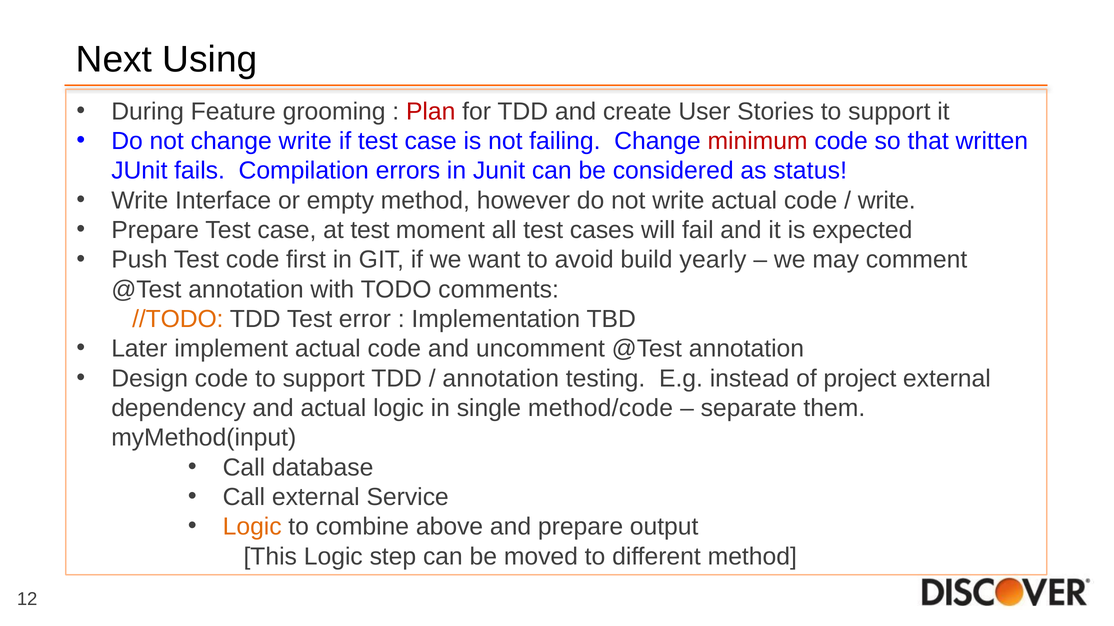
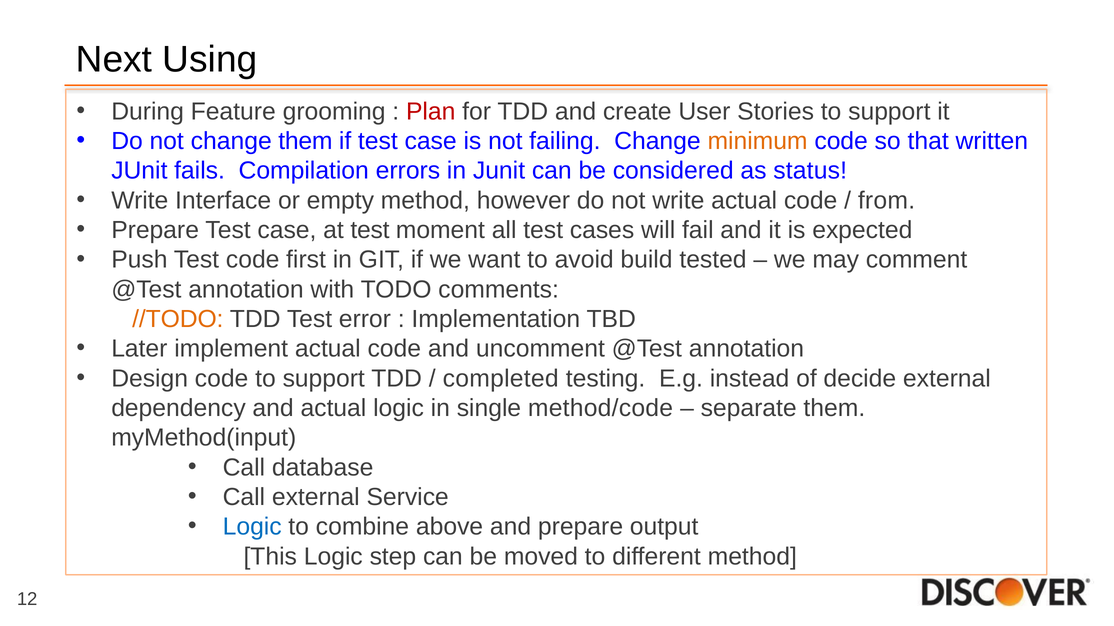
change write: write -> them (305, 141)
minimum colour: red -> orange (758, 141)
write: write -> from (887, 201)
yearly: yearly -> tested (713, 260)
annotation: annotation -> completed (501, 379)
project: project -> decide (860, 379)
Logic colour: orange -> blue (252, 527)
